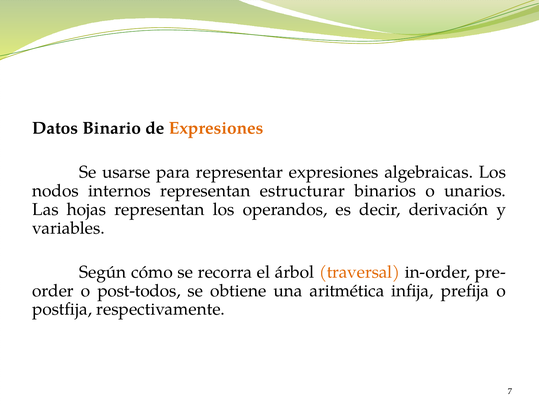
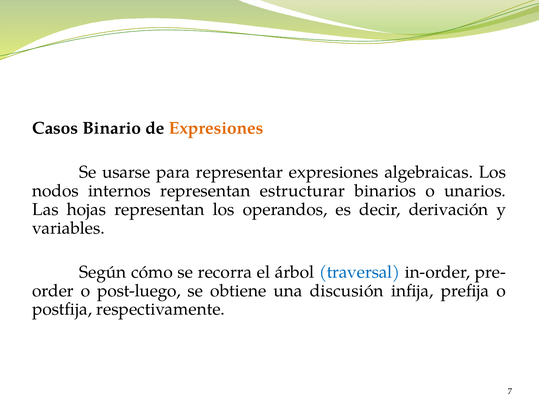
Datos: Datos -> Casos (55, 128)
traversal colour: orange -> blue (360, 272)
post-todos: post-todos -> post-luego (139, 291)
aritmética: aritmética -> discusión (347, 291)
